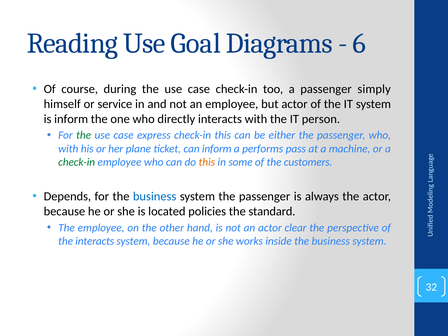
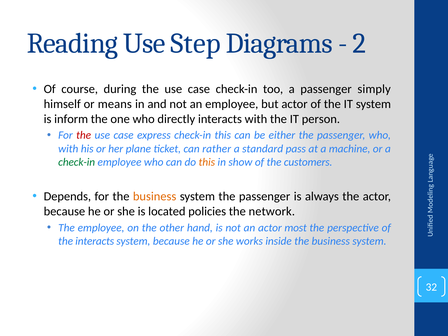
Goal: Goal -> Step (196, 43)
6: 6 -> 2 (359, 43)
service: service -> means (115, 104)
the colour: green -> red (84, 135)
can inform: inform -> rather (217, 149)
performs: performs -> standard (263, 149)
some: some -> show (240, 162)
business colour: blue -> orange (155, 196)
standard: standard -> network (272, 211)
clear: clear -> most (296, 228)
